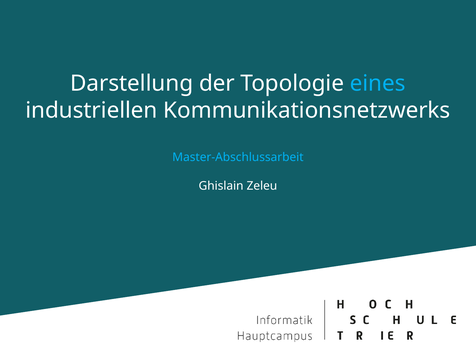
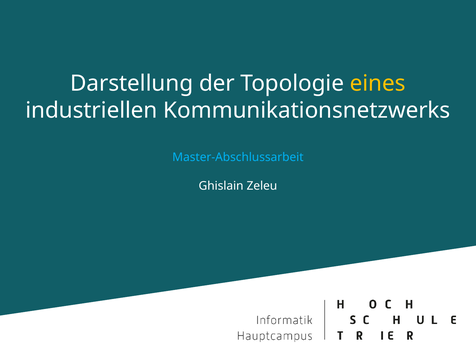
eines colour: light blue -> yellow (378, 83)
